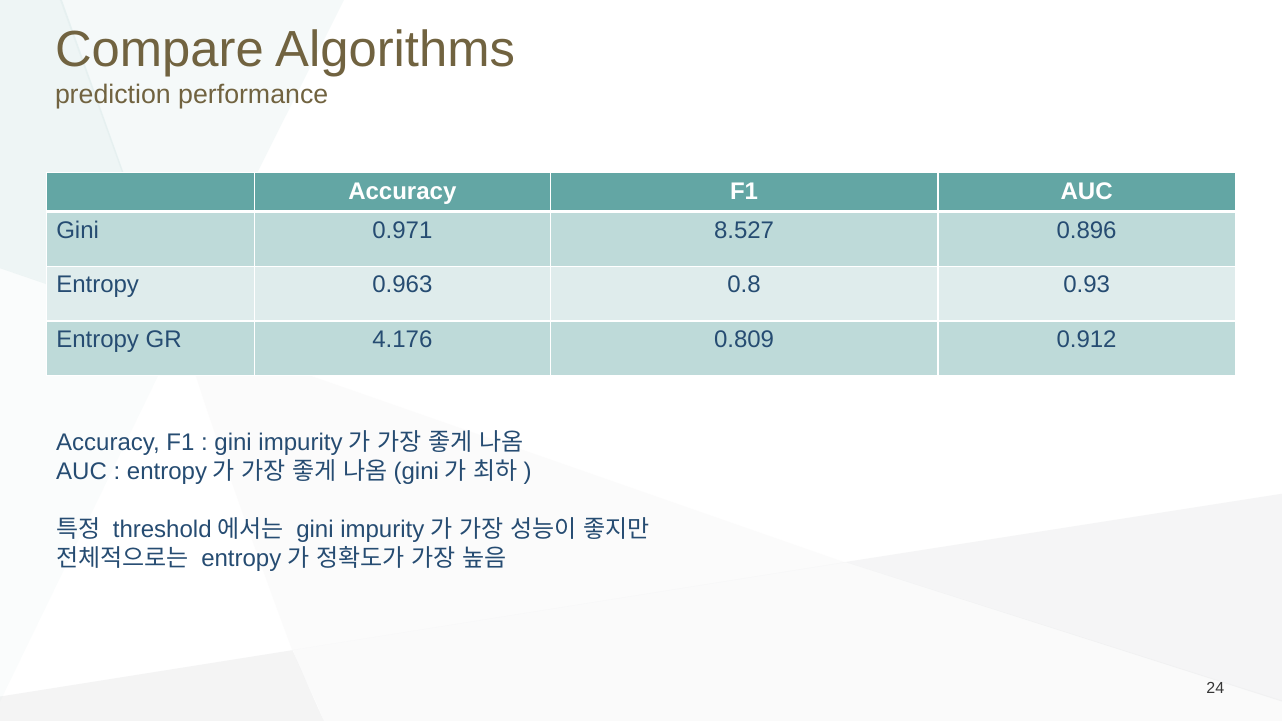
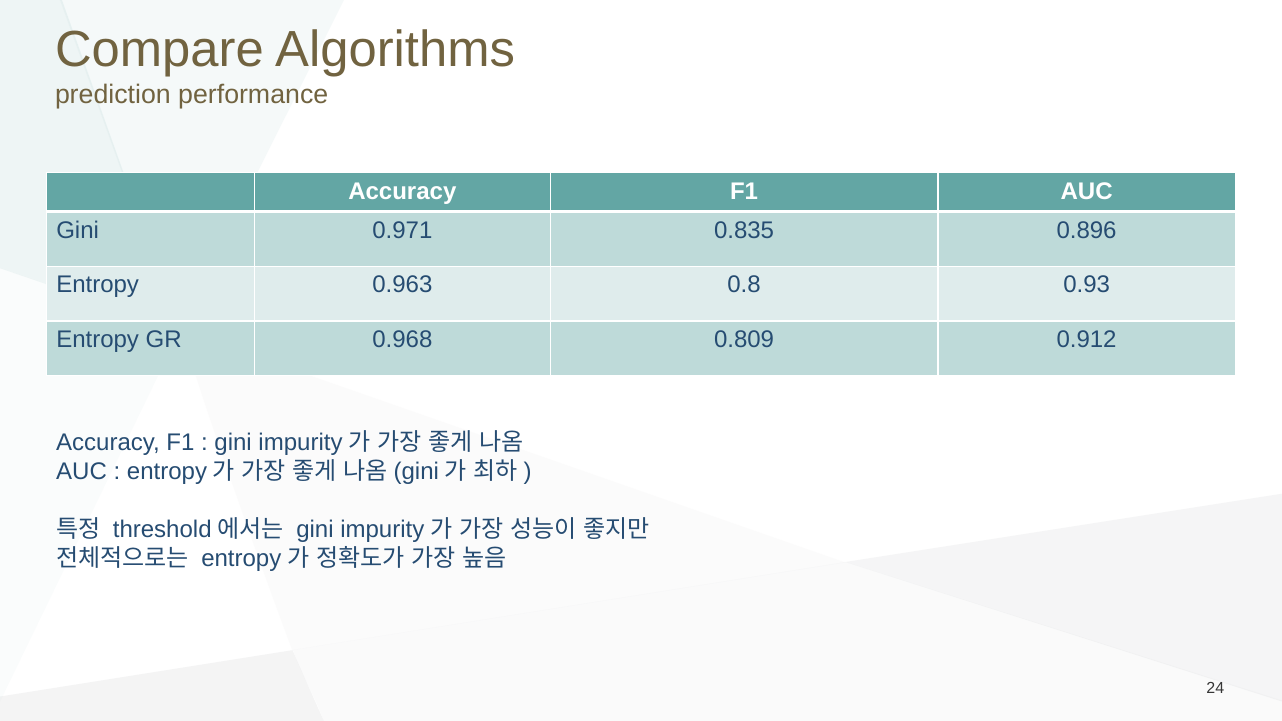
8.527: 8.527 -> 0.835 (744, 230)
4.176: 4.176 -> 0.968 (402, 340)
